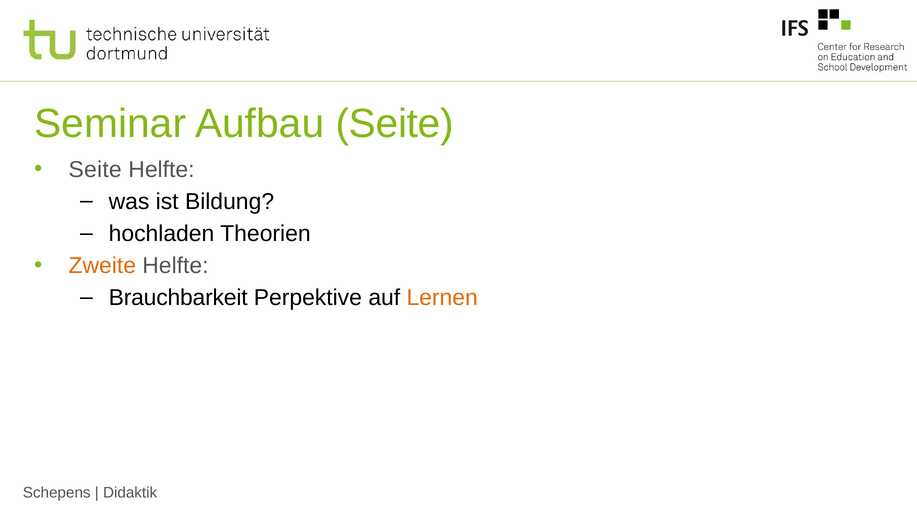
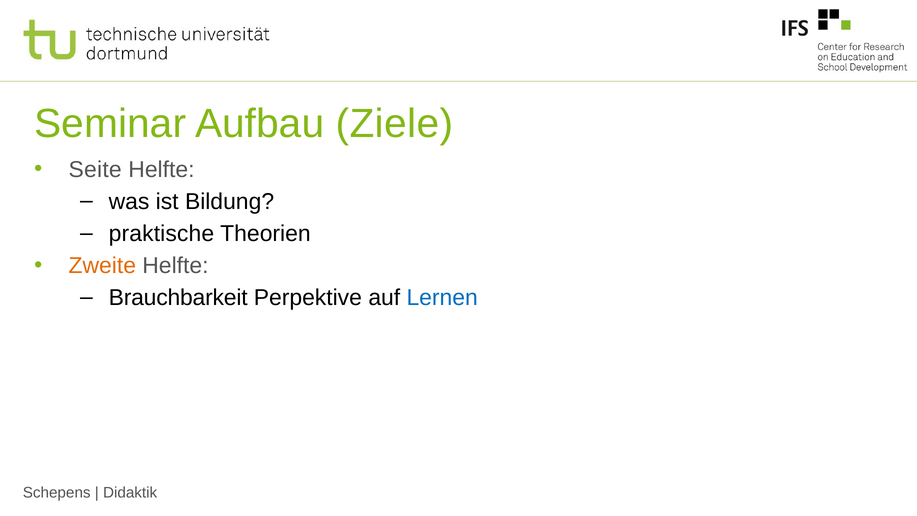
Aufbau Seite: Seite -> Ziele (394, 124)
hochladen: hochladen -> praktische (161, 234)
Lernen colour: orange -> blue (442, 298)
